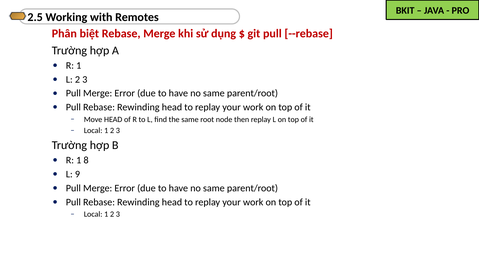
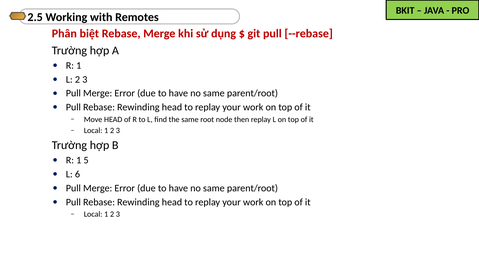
8: 8 -> 5 (86, 161)
9: 9 -> 6 (78, 175)
